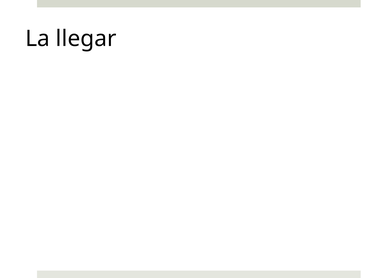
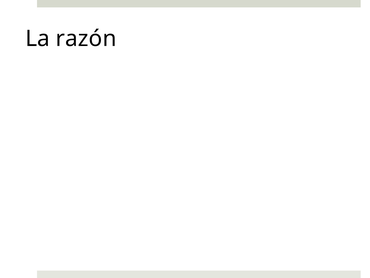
llegar: llegar -> razón (86, 39)
